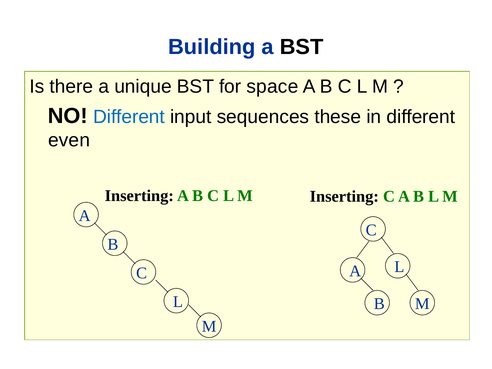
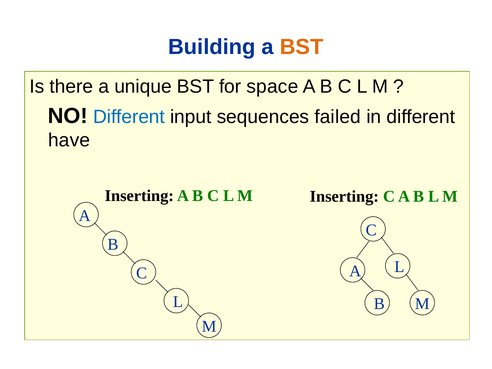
BST colour: black -> orange (302, 47)
these: these -> failed (338, 117)
even: even -> have (69, 140)
